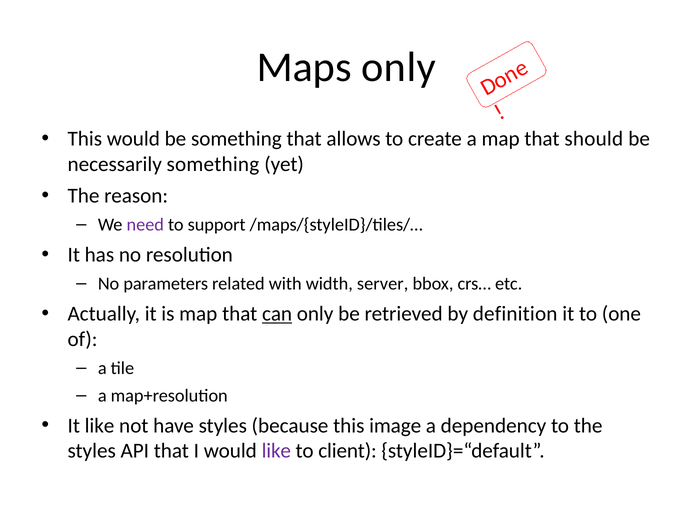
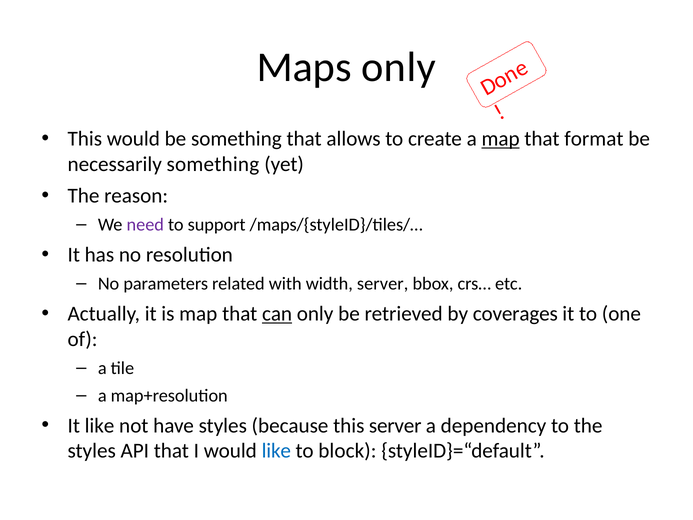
map underline: none -> present (501, 139)
should: should -> format (594, 139)
definition: definition -> coverages (515, 314)
this image: image -> server (395, 425)
like colour: purple -> blue (276, 451)
client: client -> block (347, 451)
